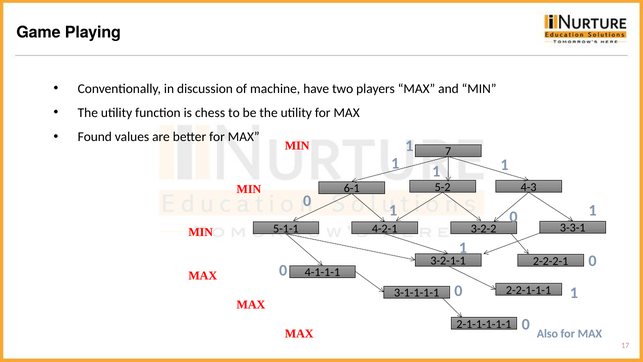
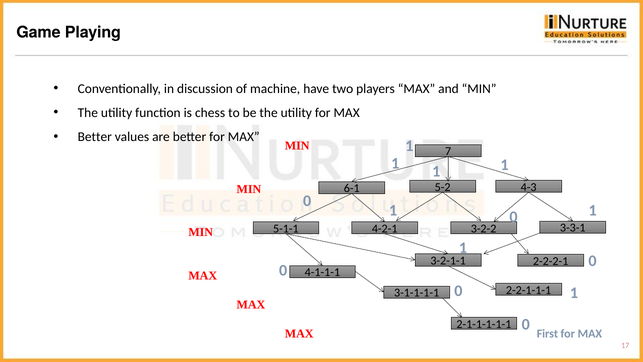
Found: Found -> Better (95, 137)
Also: Also -> First (547, 333)
